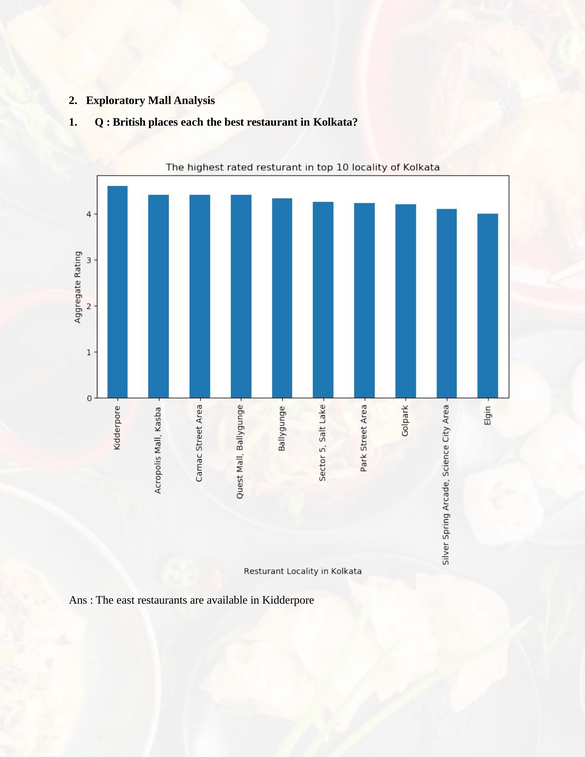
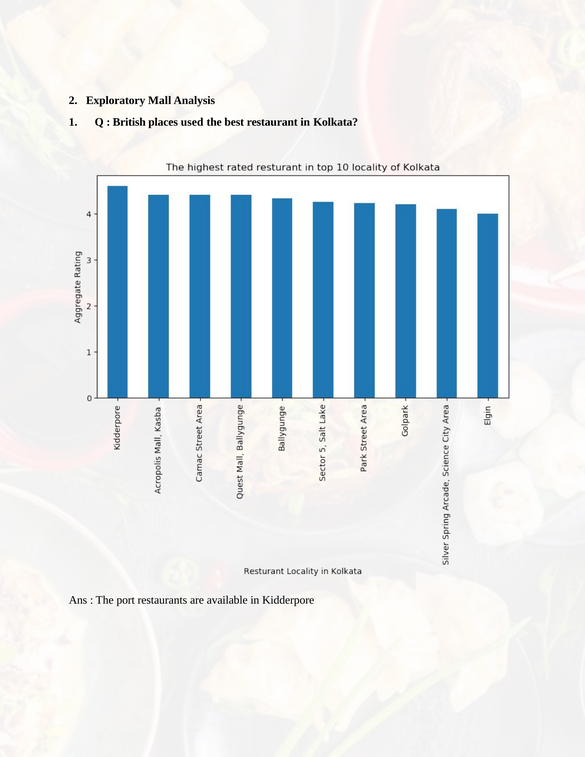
each: each -> used (192, 122)
east: east -> port (126, 600)
